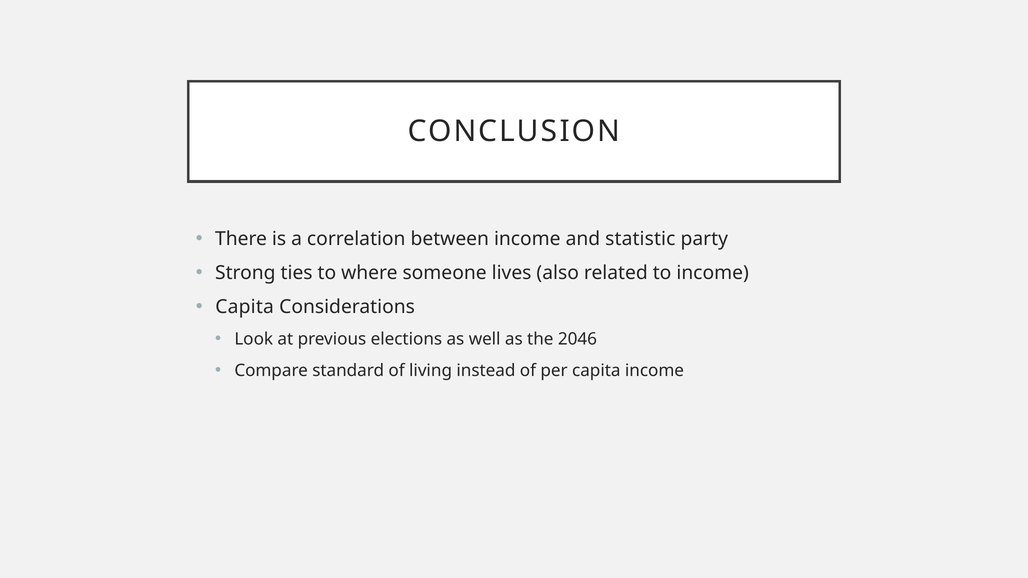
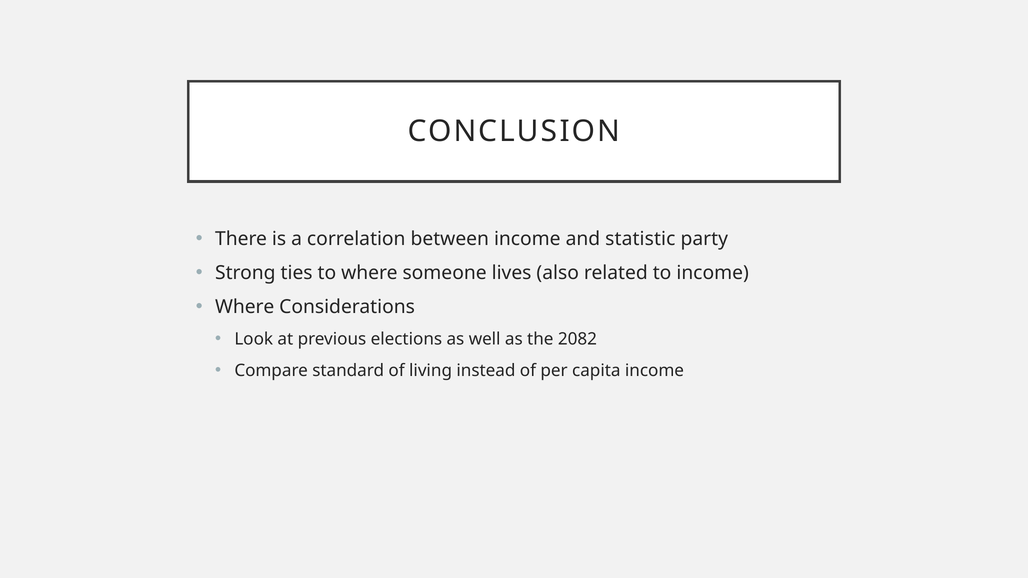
Capita: Capita -> Where (245, 307)
2046: 2046 -> 2082 (577, 339)
